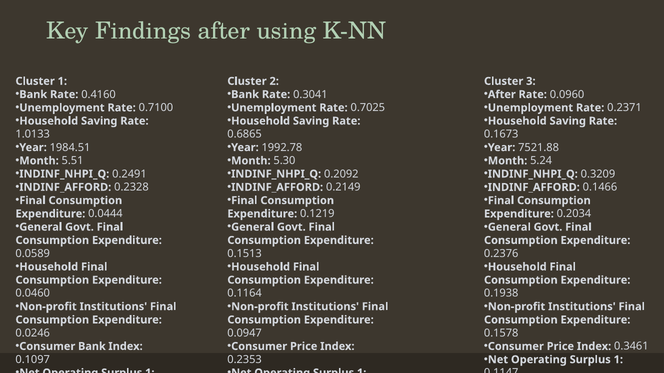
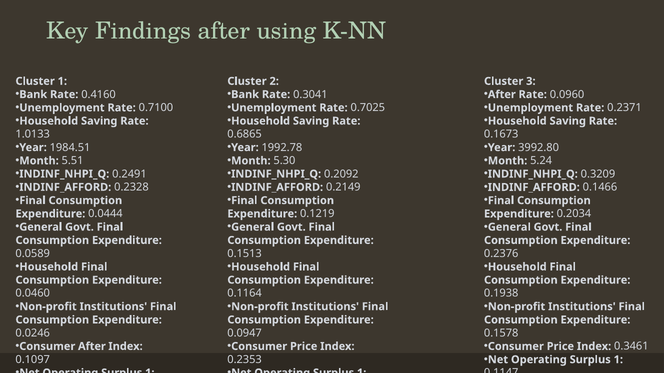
7521.88: 7521.88 -> 3992.80 (539, 148)
Consumer Bank: Bank -> After (92, 347)
